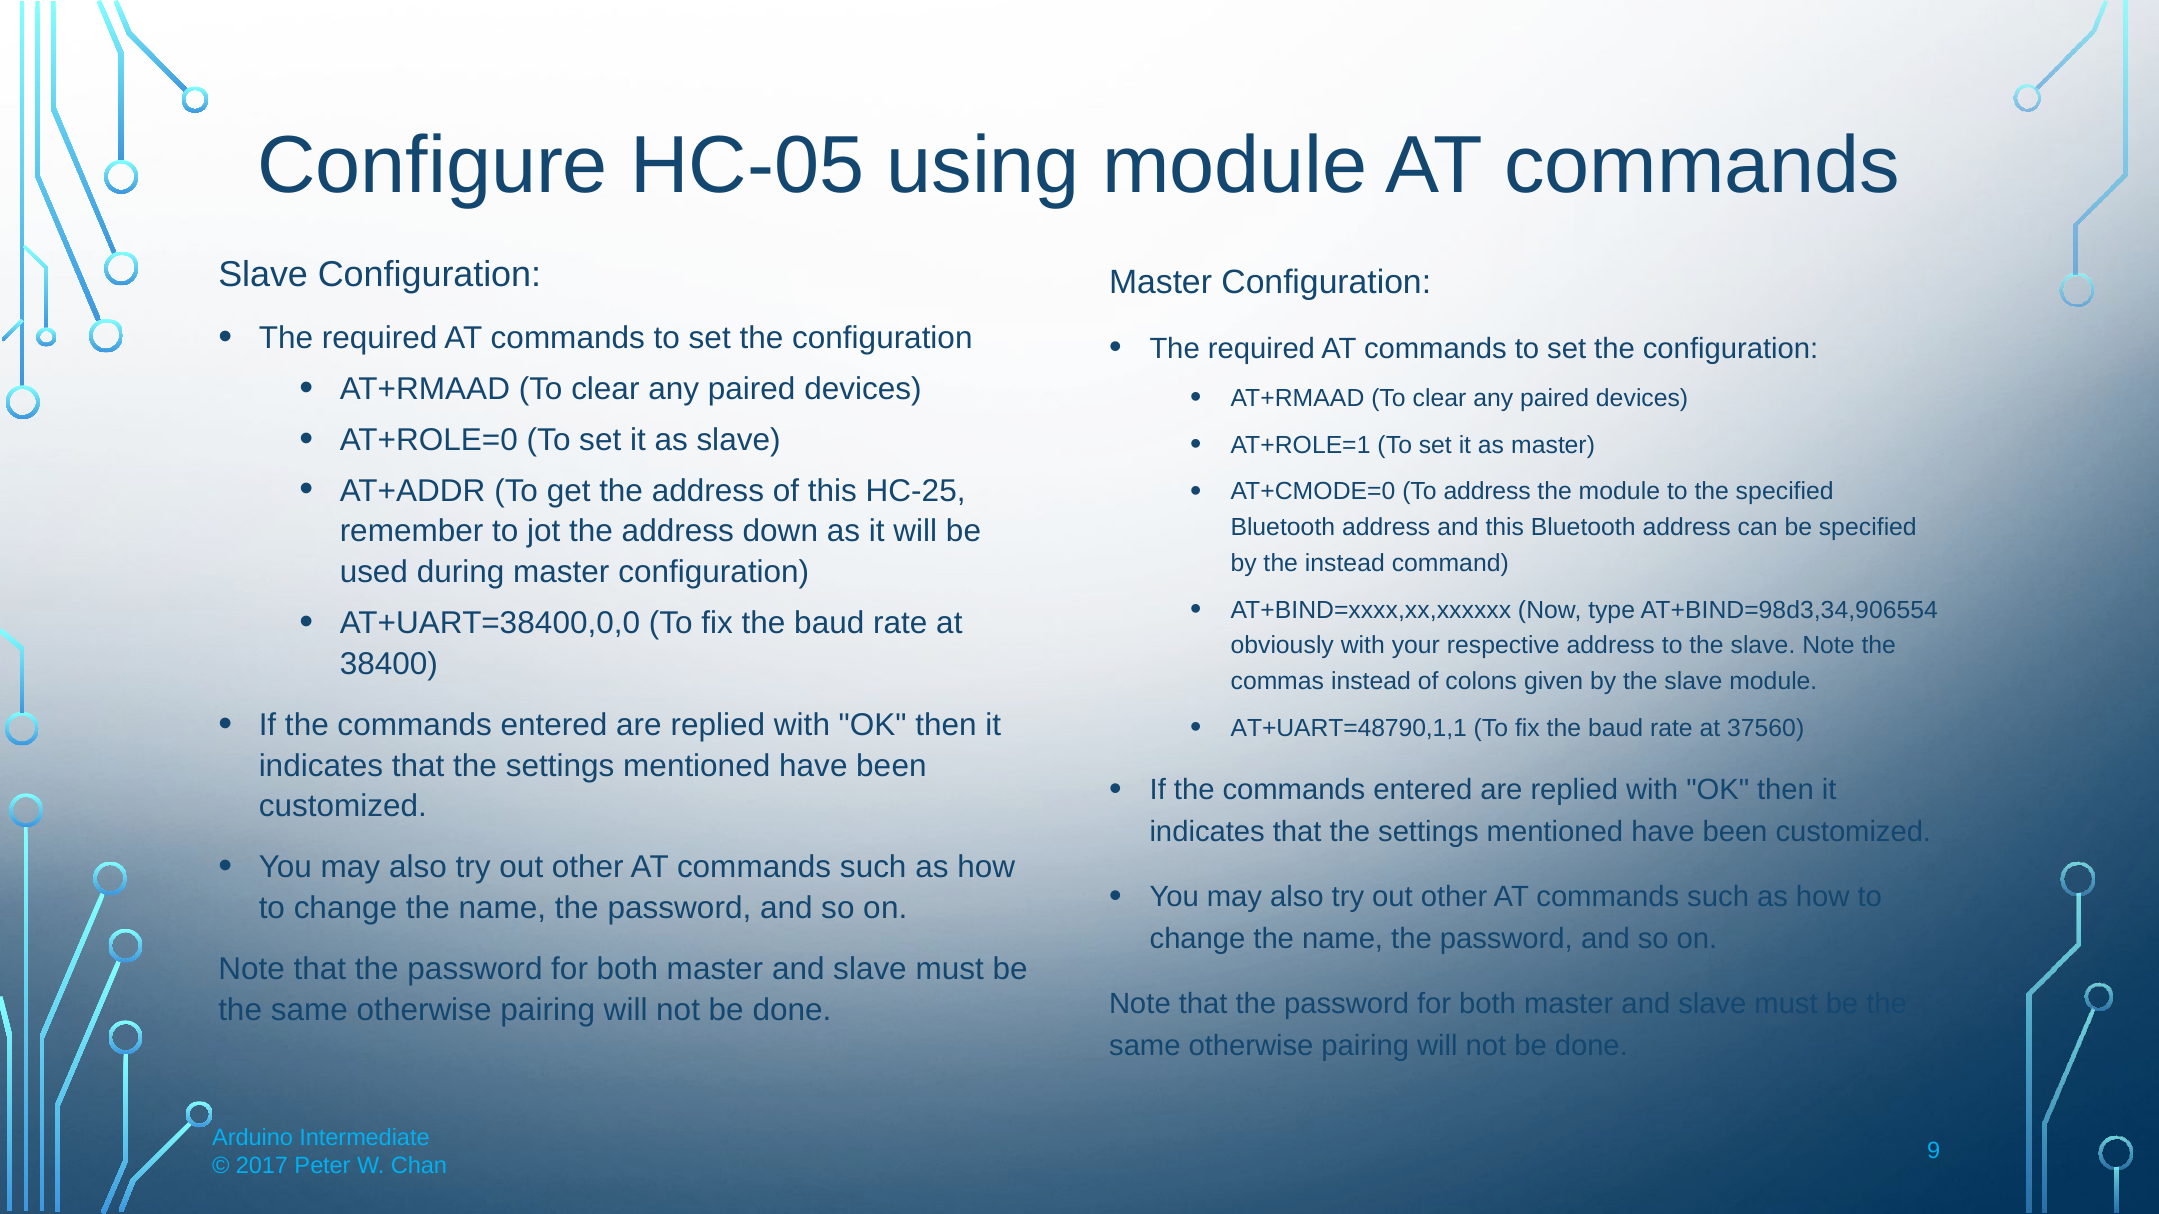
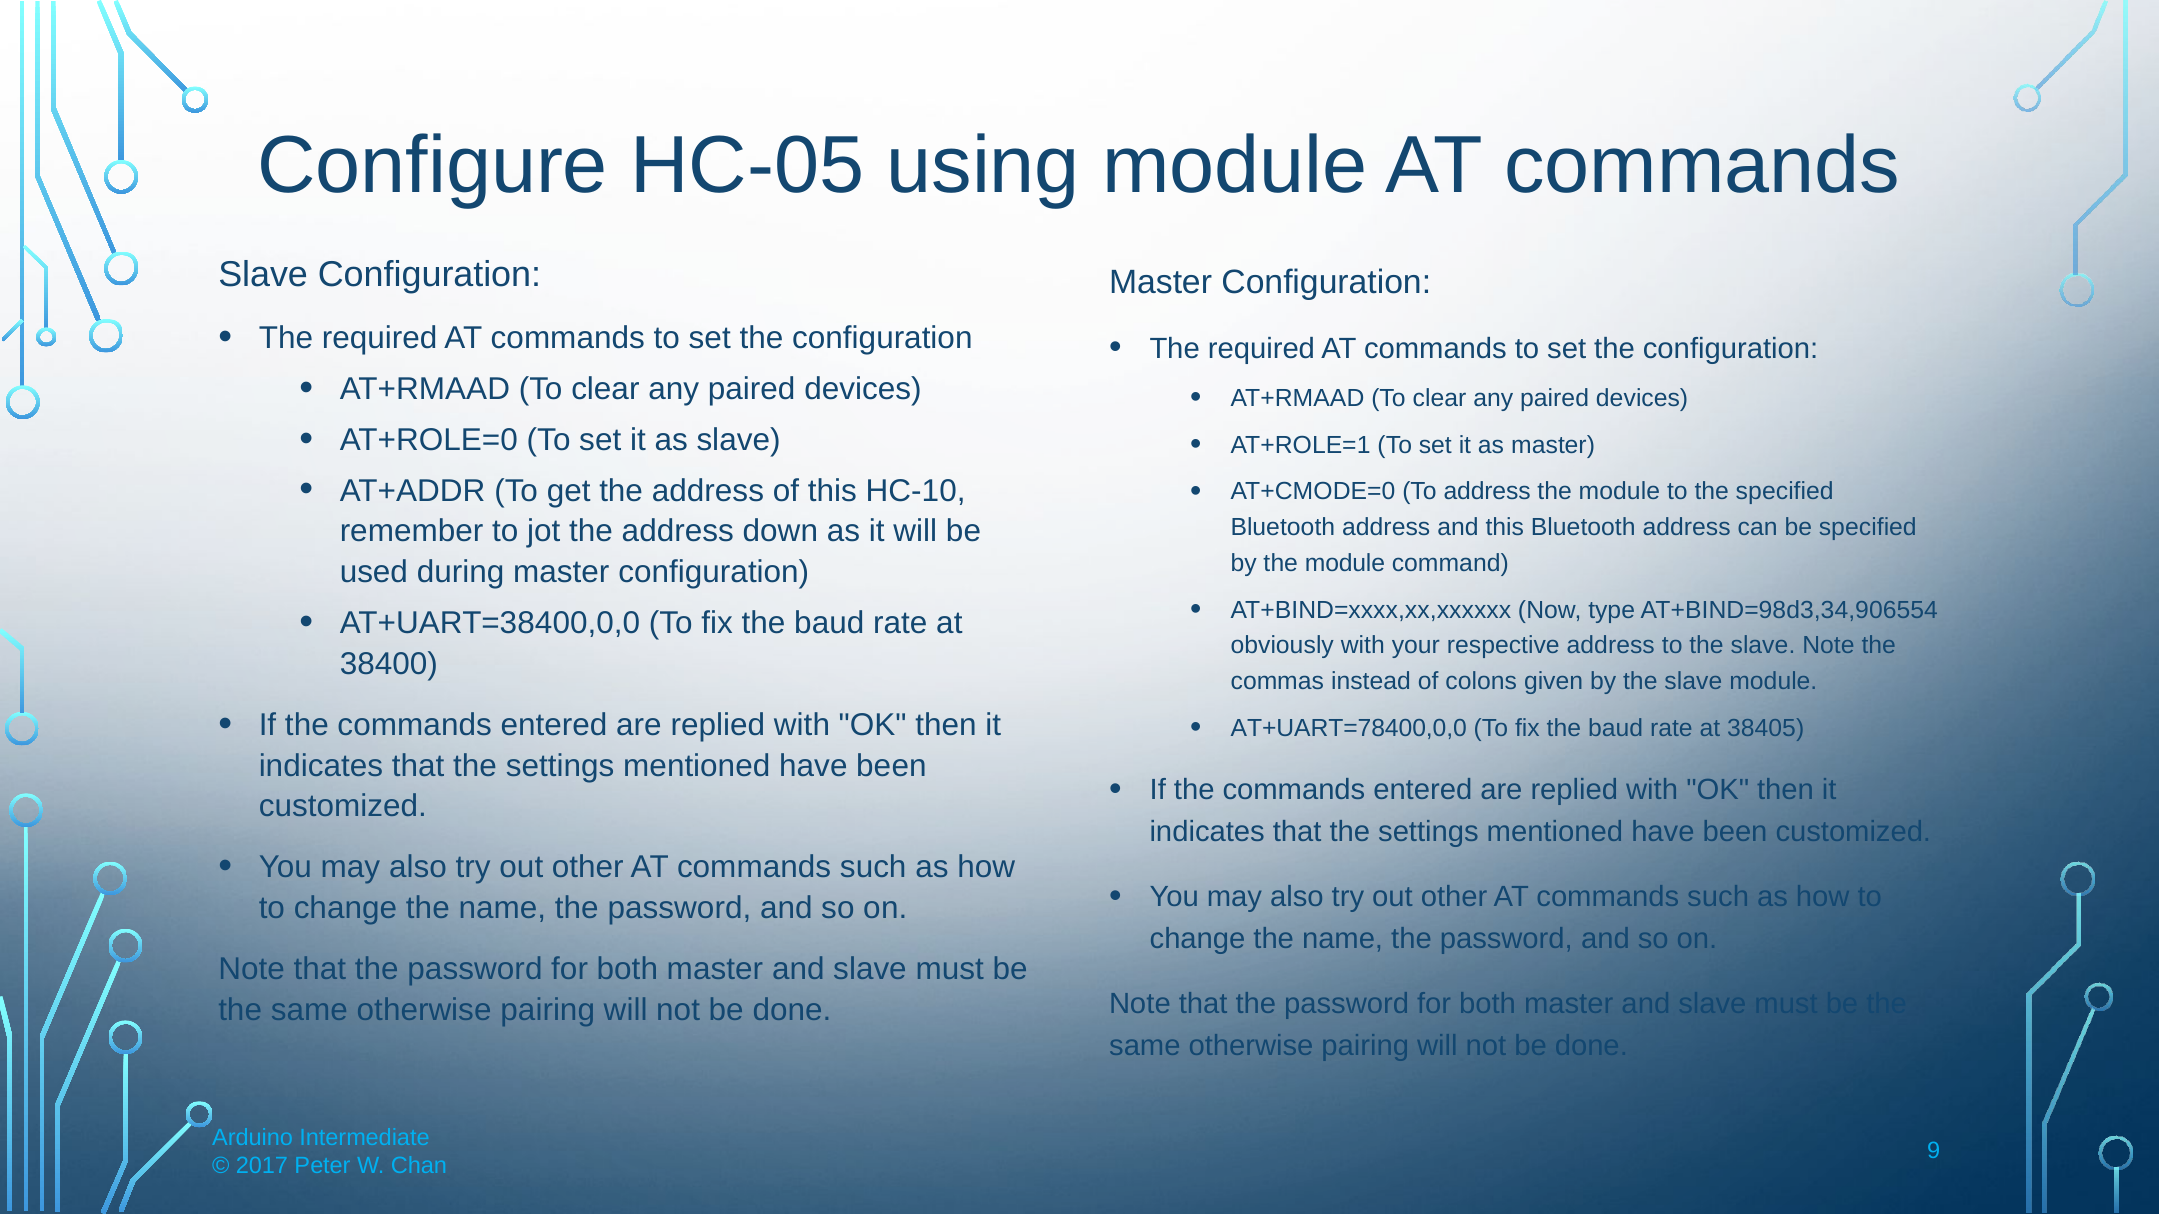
HC-25: HC-25 -> HC-10 (916, 491)
by the instead: instead -> module (1345, 563)
AT+UART=48790,1,1: AT+UART=48790,1,1 -> AT+UART=78400,0,0 (1349, 728)
37560: 37560 -> 38405 (1766, 728)
